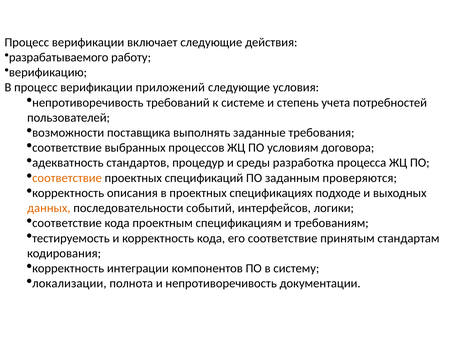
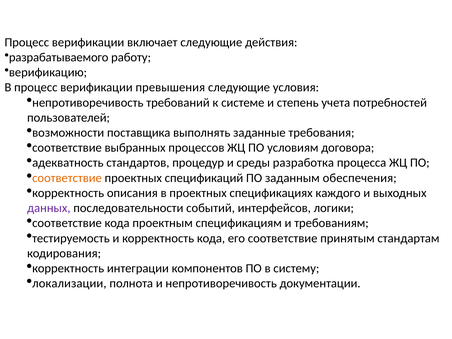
приложений: приложений -> превышения (170, 87)
проверяются: проверяются -> обеспечения (360, 178)
подходе: подходе -> каждого (338, 193)
данных colour: orange -> purple (49, 208)
